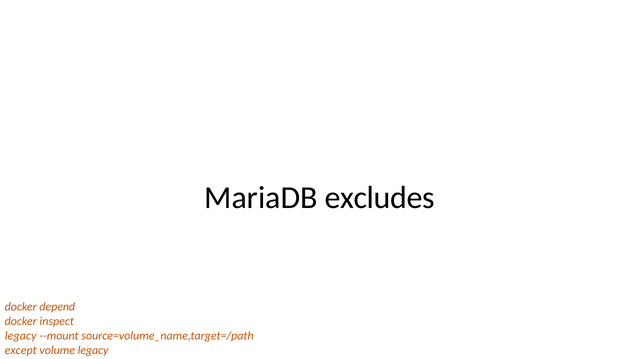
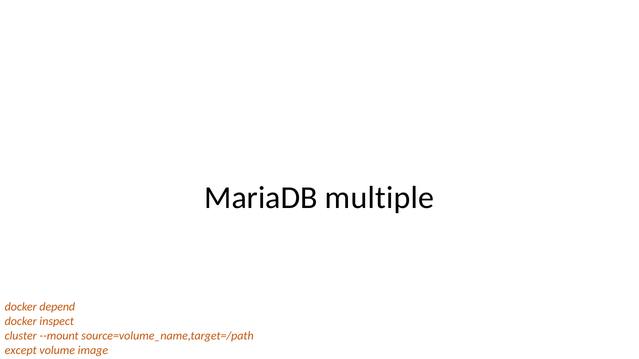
excludes: excludes -> multiple (379, 198)
legacy: legacy -> cluster (21, 336)
volume legacy: legacy -> image (93, 350)
